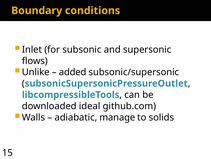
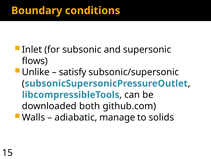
added: added -> satisfy (73, 72)
ideal: ideal -> both (90, 106)
